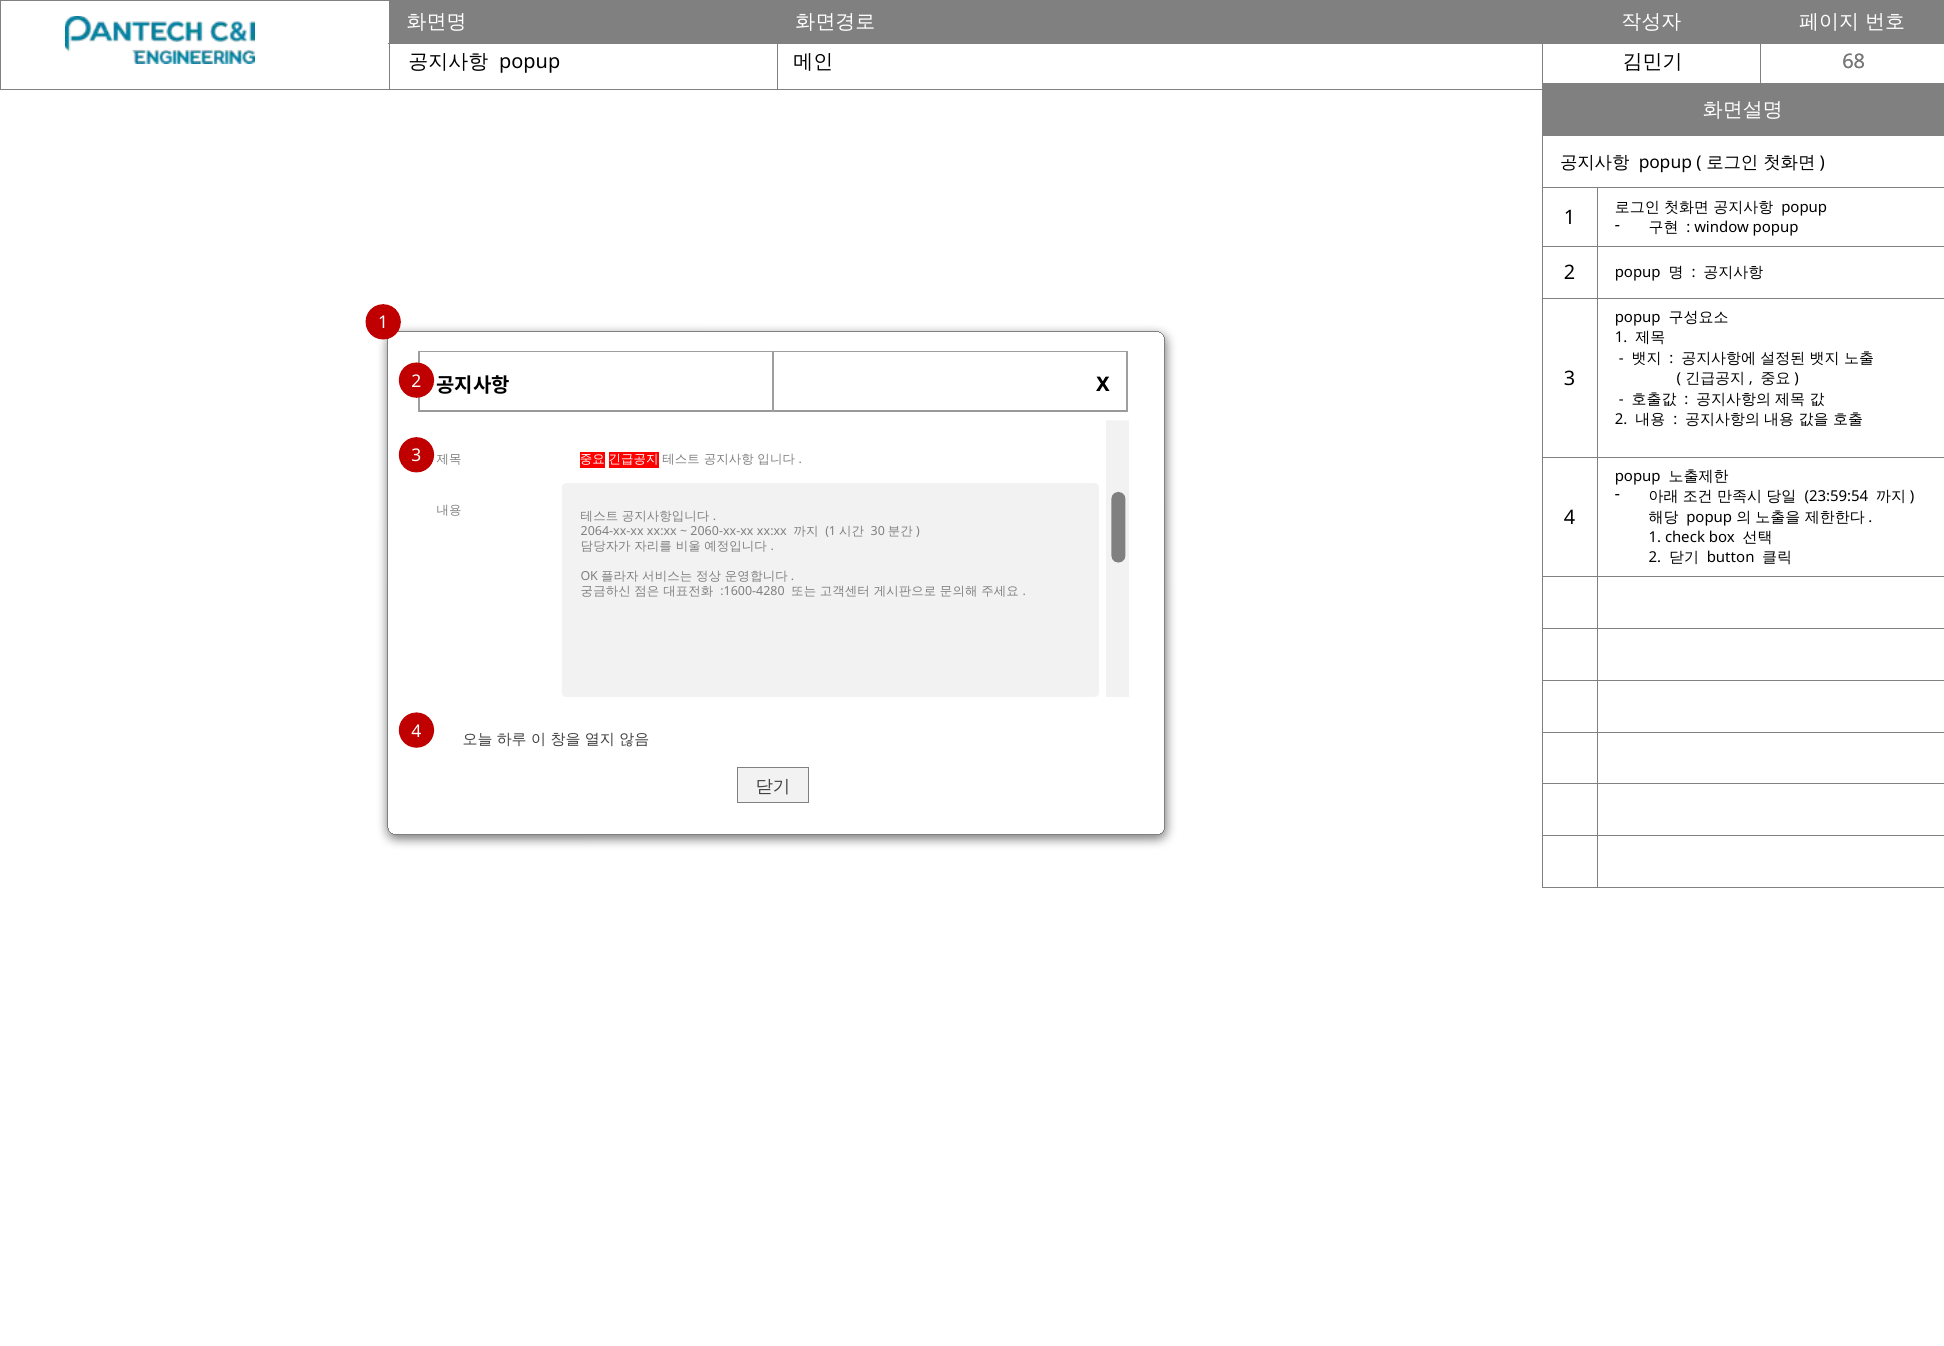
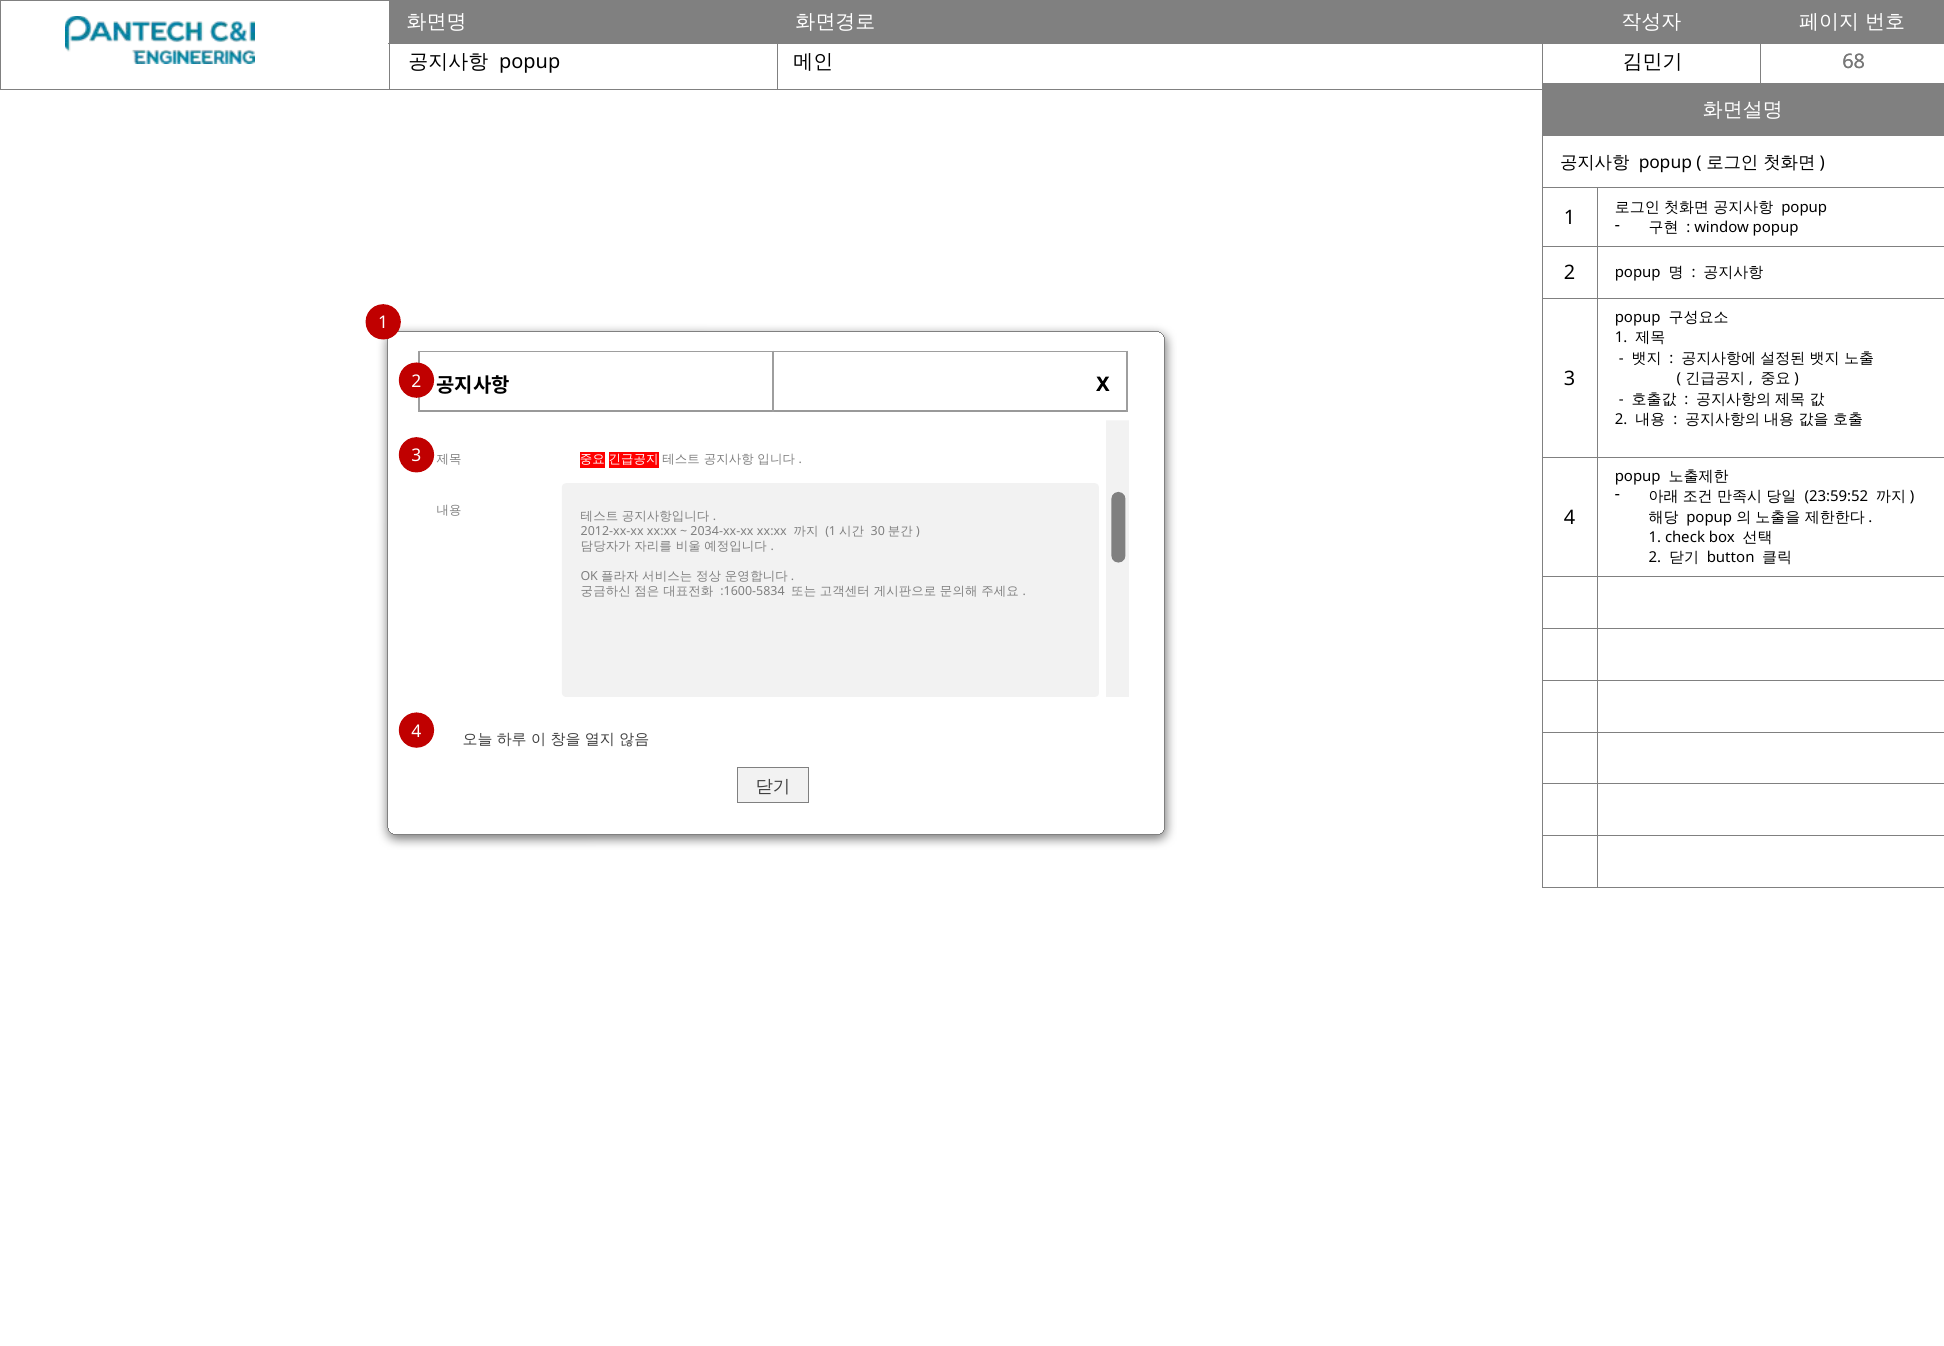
23:59:54: 23:59:54 -> 23:59:52 (1836, 497)
2064-xx-xx: 2064-xx-xx -> 2012-xx-xx (612, 531)
2060-xx-xx: 2060-xx-xx -> 2034-xx-xx (722, 531)
:1600-4280: :1600-4280 -> :1600-5834 (753, 591)
